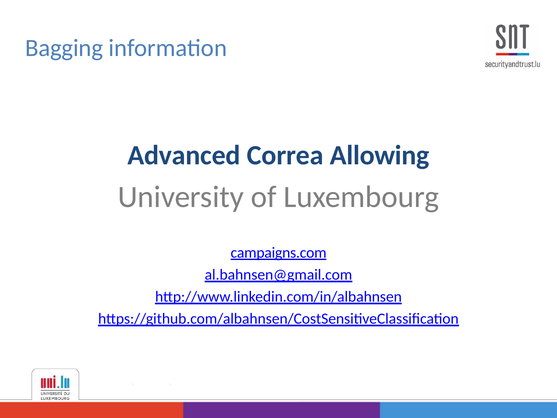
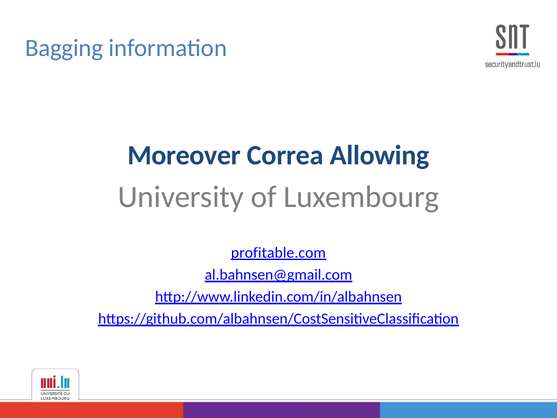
Advanced: Advanced -> Moreover (184, 155)
campaigns.com: campaigns.com -> profitable.com (278, 253)
